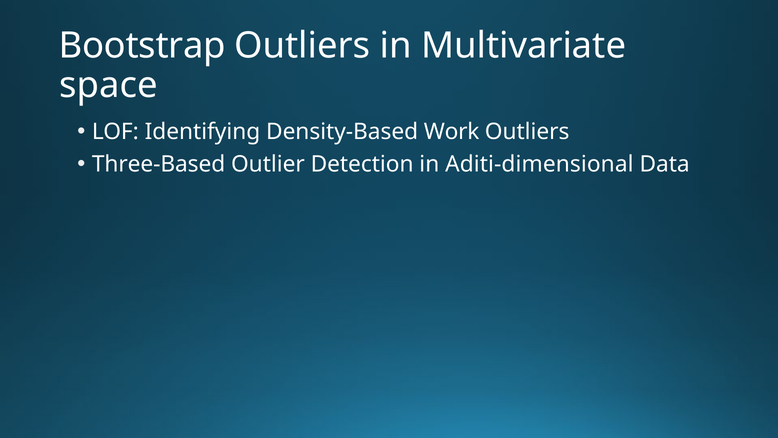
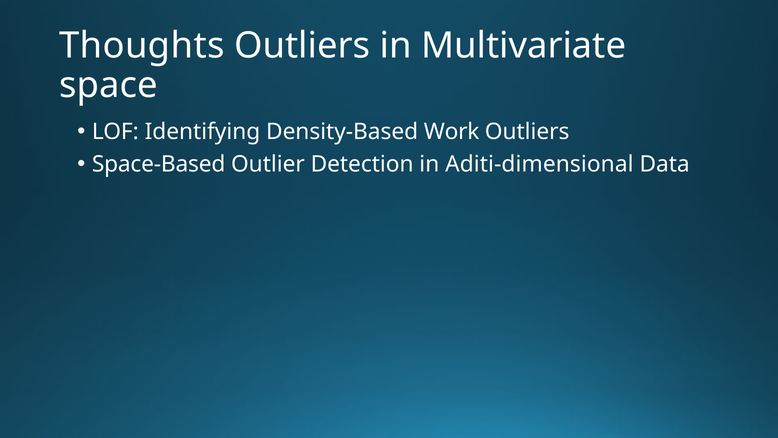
Bootstrap: Bootstrap -> Thoughts (142, 46)
Three-Based: Three-Based -> Space-Based (159, 164)
